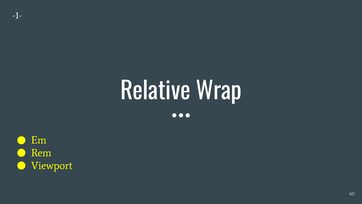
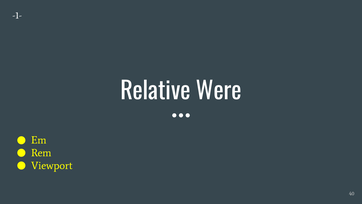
Wrap: Wrap -> Were (219, 91)
